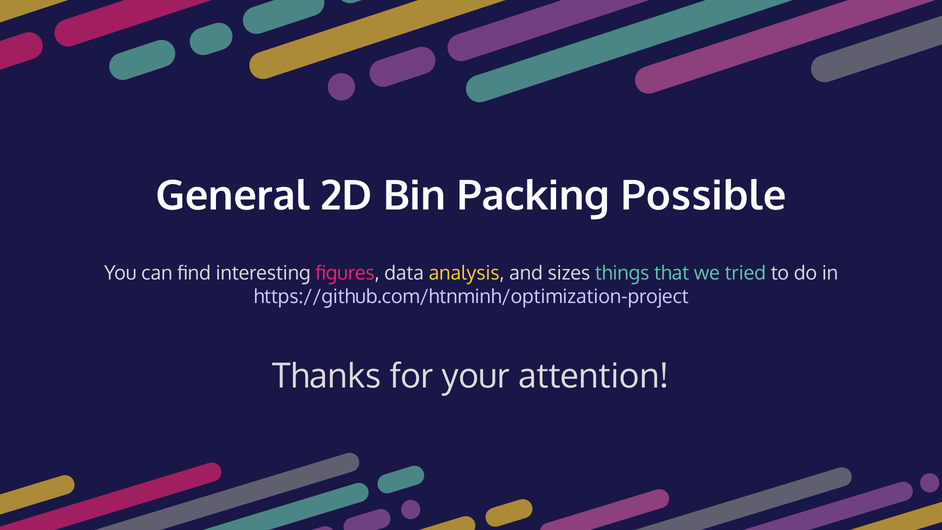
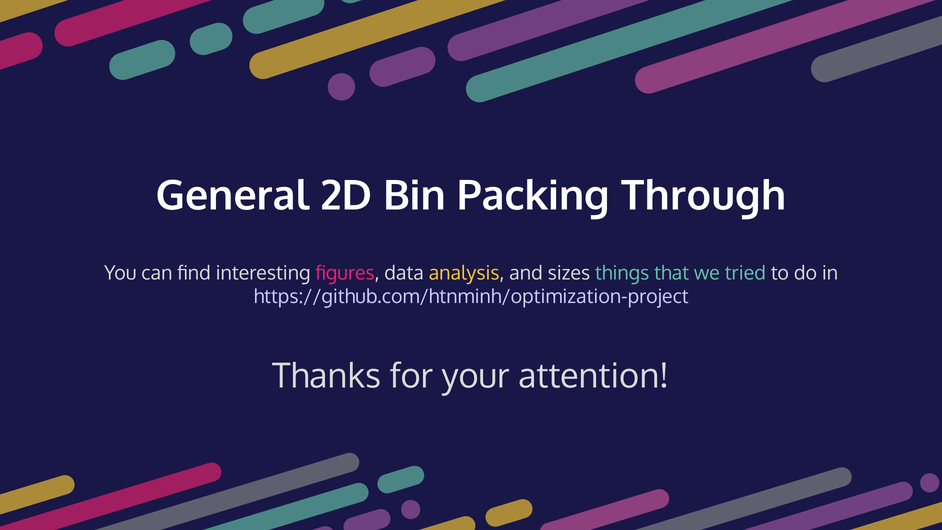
Possible: Possible -> Through (704, 196)
